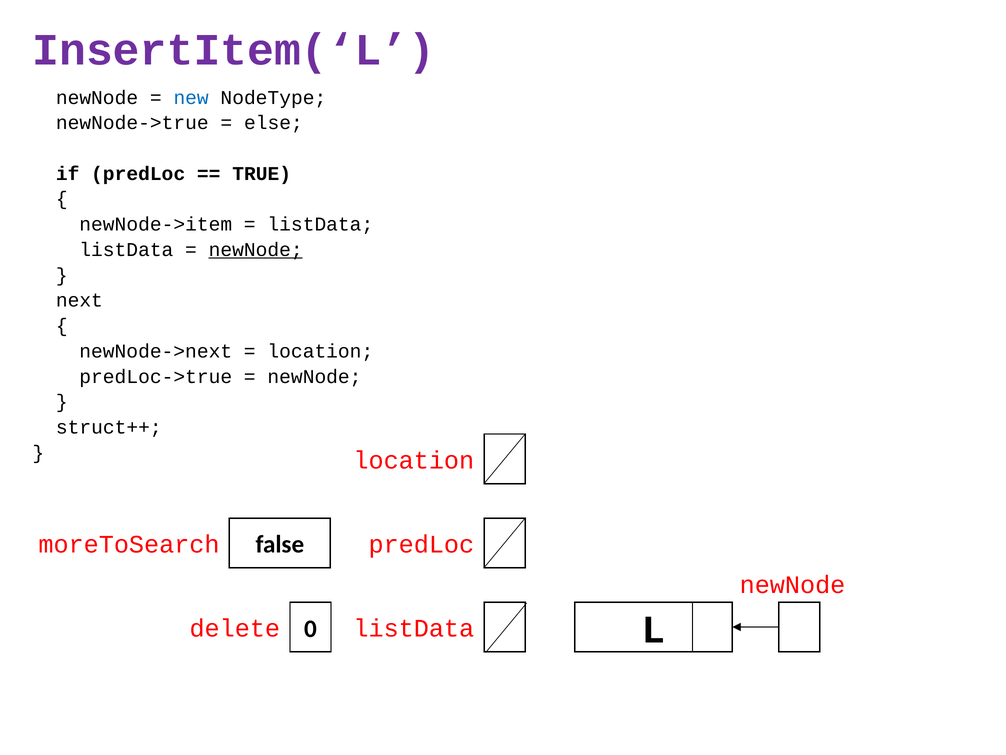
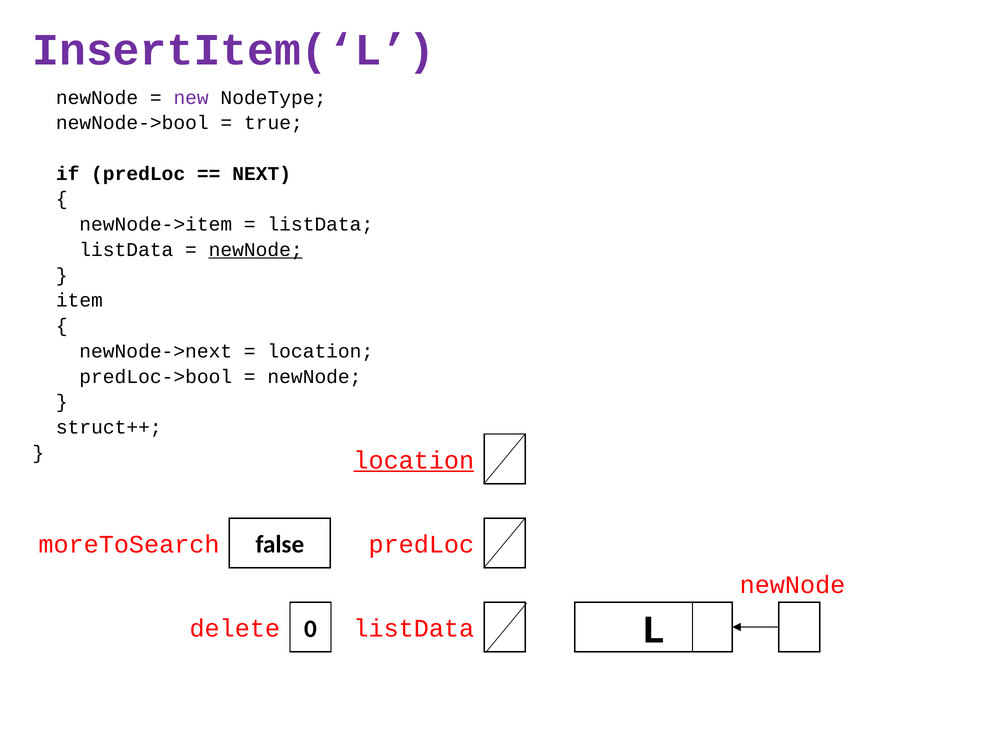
new colour: blue -> purple (191, 98)
newNode->true: newNode->true -> newNode->bool (132, 123)
else: else -> true (273, 123)
TRUE: TRUE -> NEXT (262, 174)
next: next -> item (79, 300)
predLoc->true: predLoc->true -> predLoc->bool (156, 376)
location underline: none -> present (414, 460)
